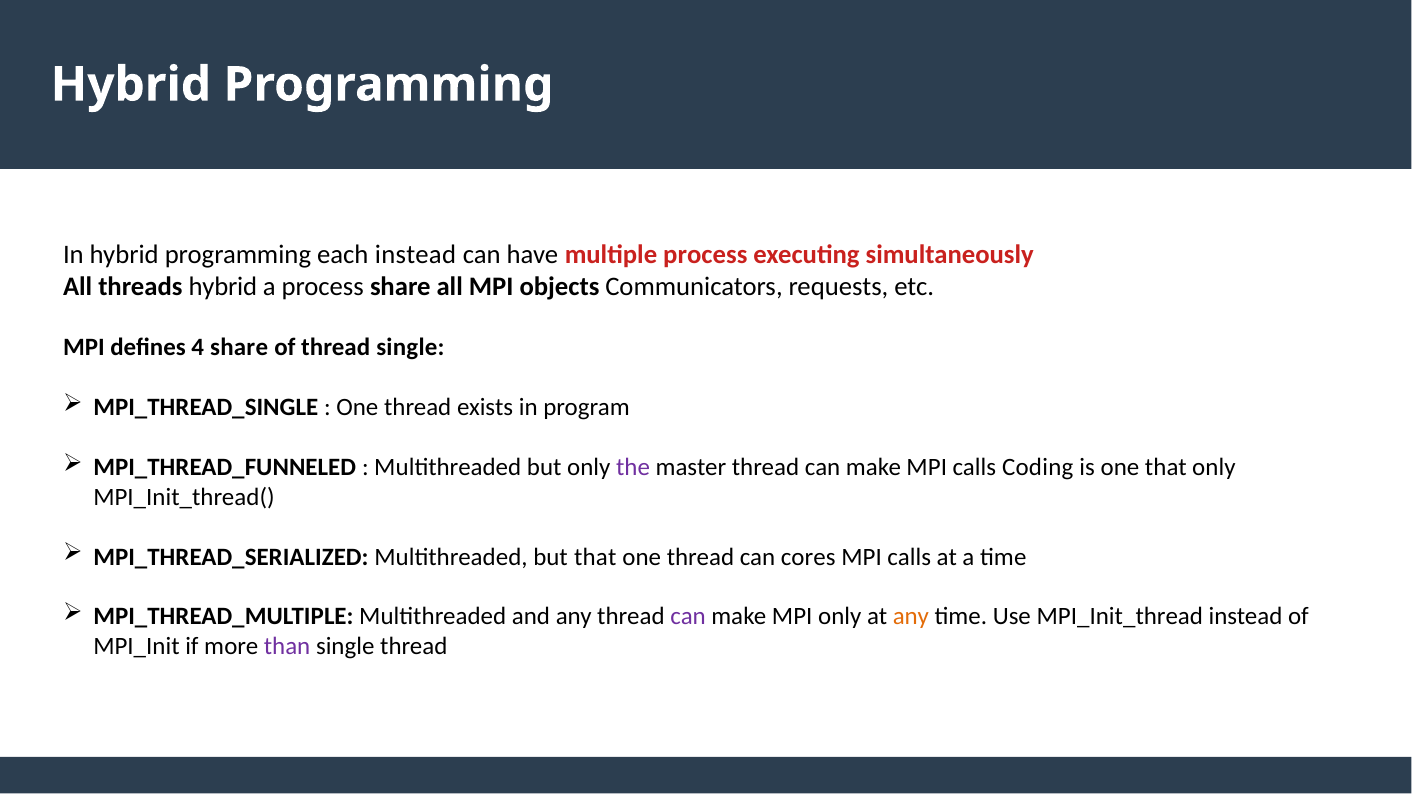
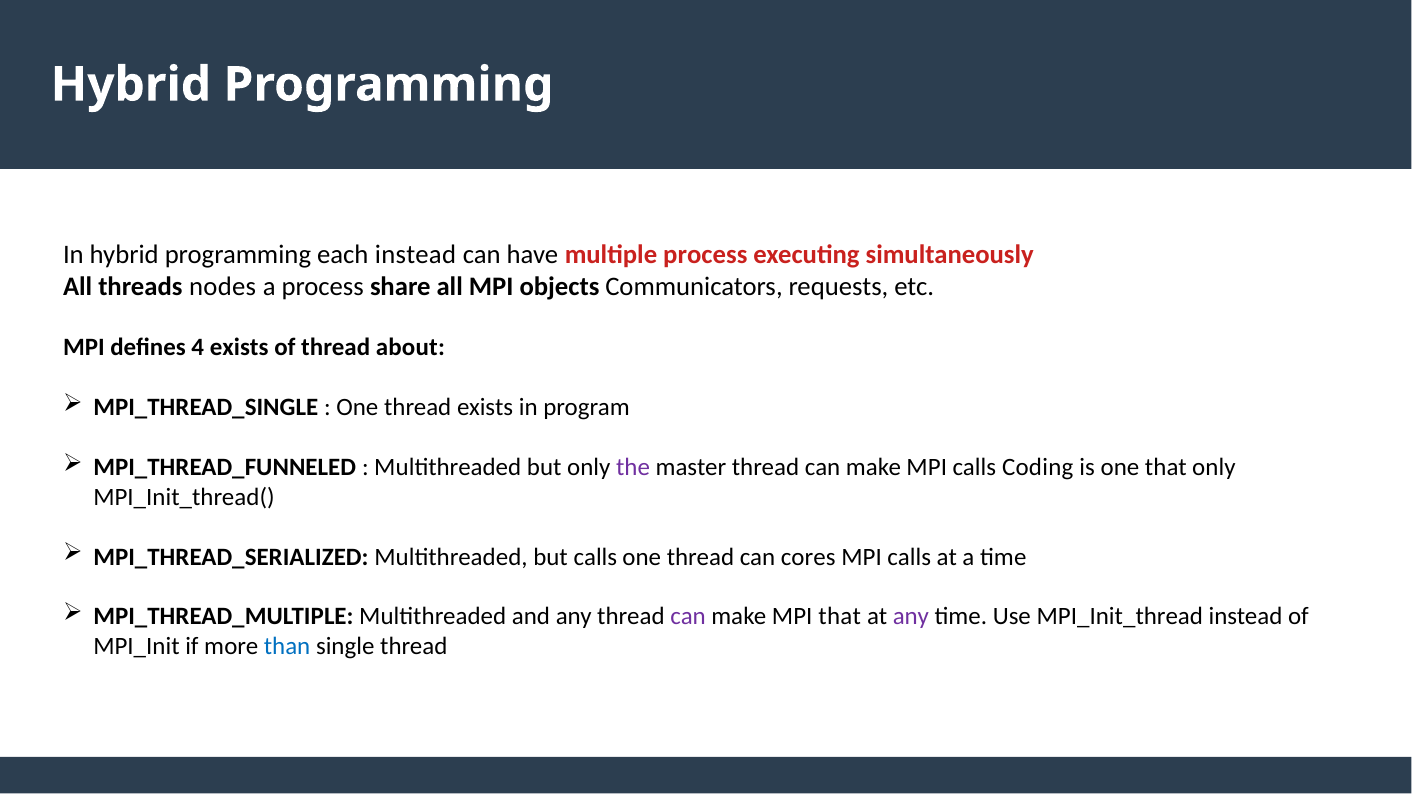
threads hybrid: hybrid -> nodes (223, 286)
4 share: share -> exists (239, 347)
thread single: single -> about (410, 347)
but that: that -> calls (595, 557)
MPI only: only -> that (840, 617)
any colour: orange -> purple (911, 617)
than colour: purple -> blue (287, 646)
